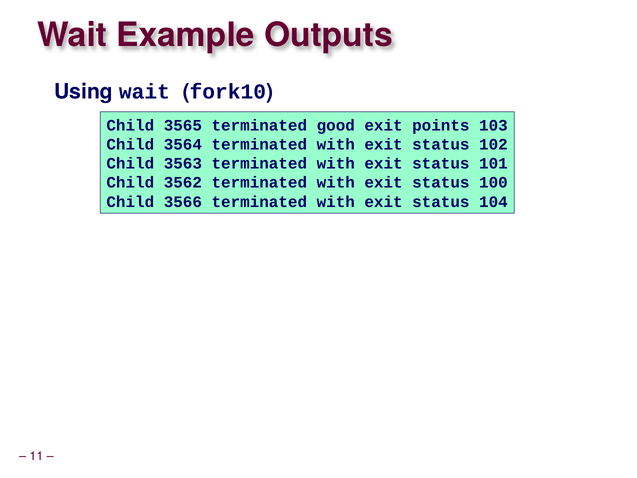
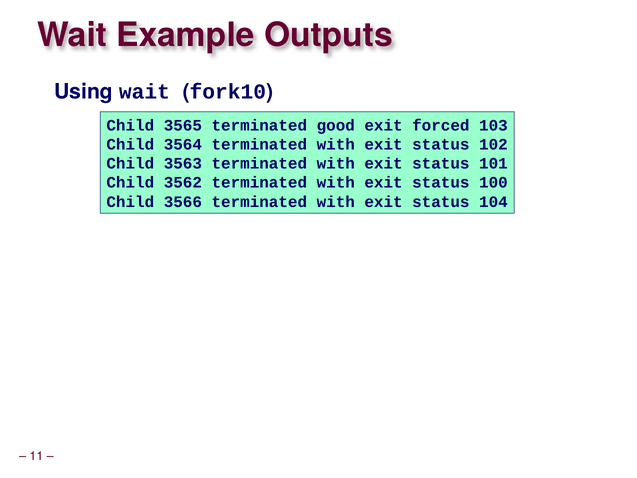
points: points -> forced (441, 125)
